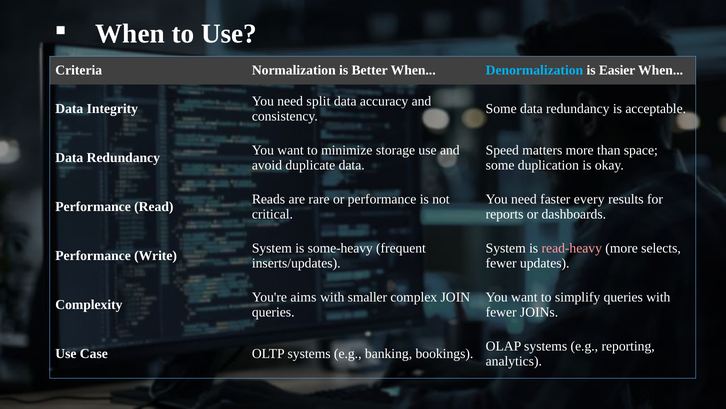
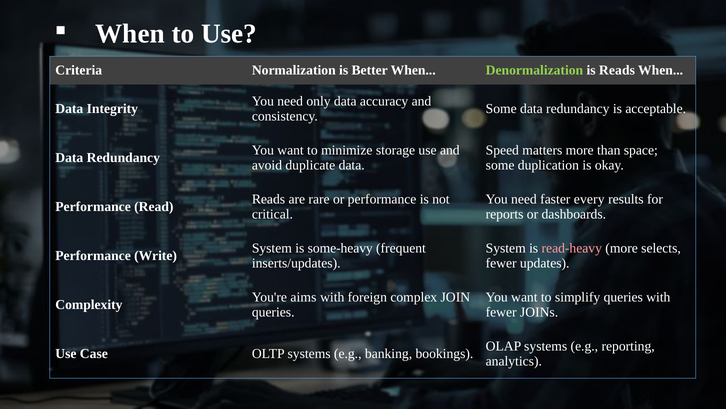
Denormalization colour: light blue -> light green (534, 70)
is Easier: Easier -> Reads (617, 70)
split: split -> only (318, 101)
smaller: smaller -> foreign (367, 297)
